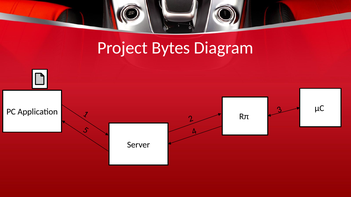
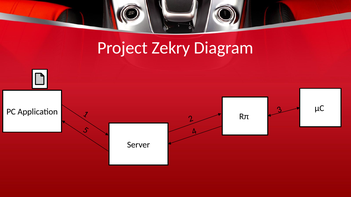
Bytes: Bytes -> Zekry (171, 48)
